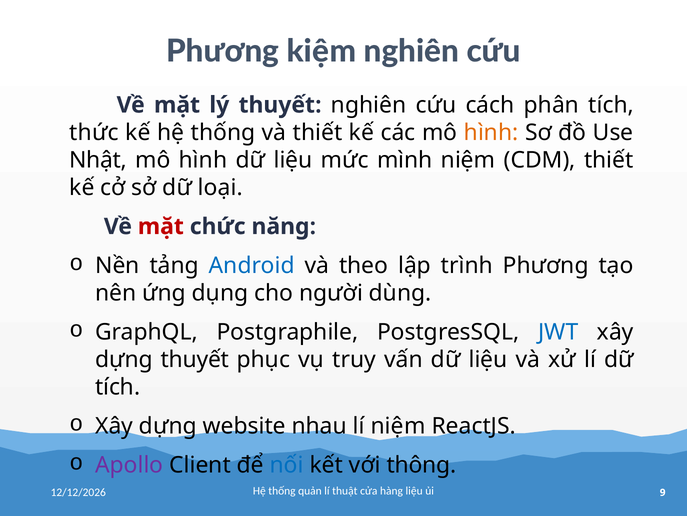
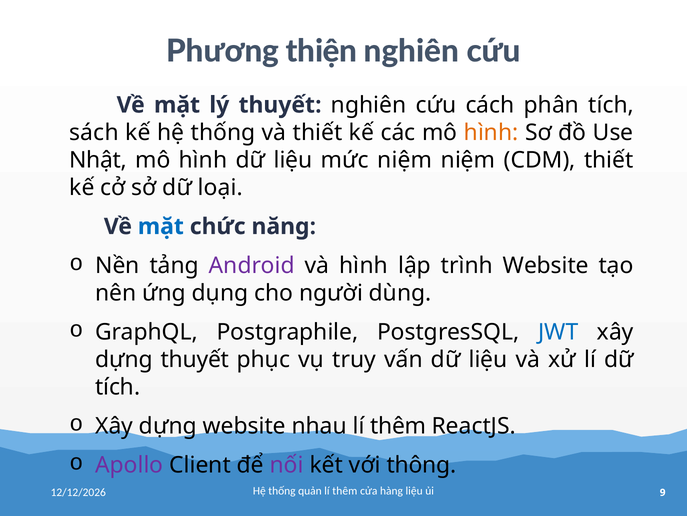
kiệm: kiệm -> thiện (322, 51)
thức: thức -> sách (94, 132)
mức mình: mình -> niệm (405, 160)
mặt colour: red -> blue (161, 226)
Android colour: blue -> purple (252, 265)
và theo: theo -> hình (364, 265)
trình Phương: Phương -> Website (546, 265)
niệm: niệm -> thêm (398, 425)
nối colour: blue -> purple (287, 464)
quản lí thuật: thuật -> thêm (345, 490)
